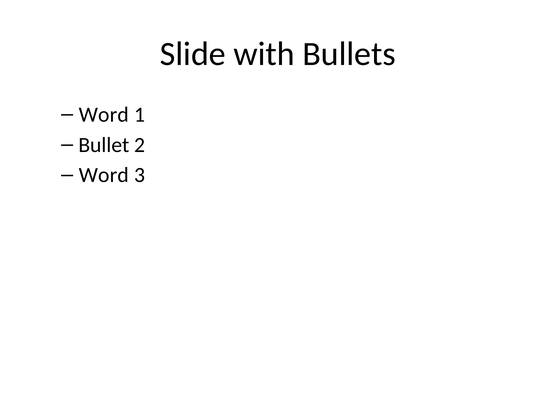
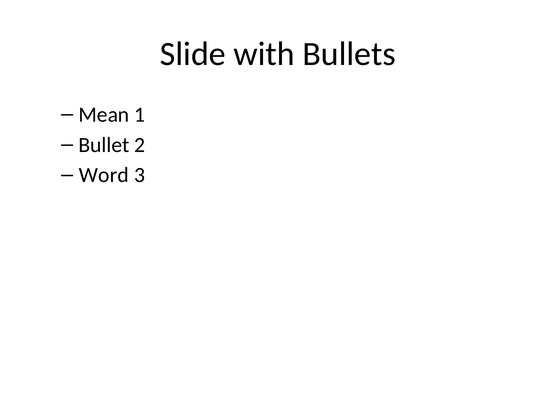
Word: Word -> Mean (104, 115)
